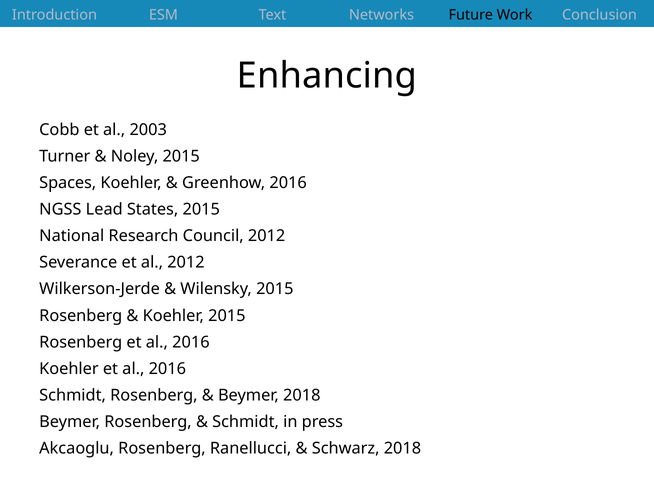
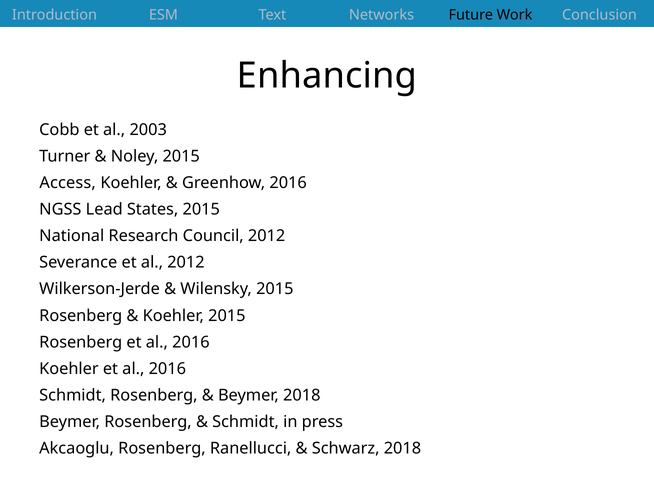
Spaces: Spaces -> Access (68, 183)
